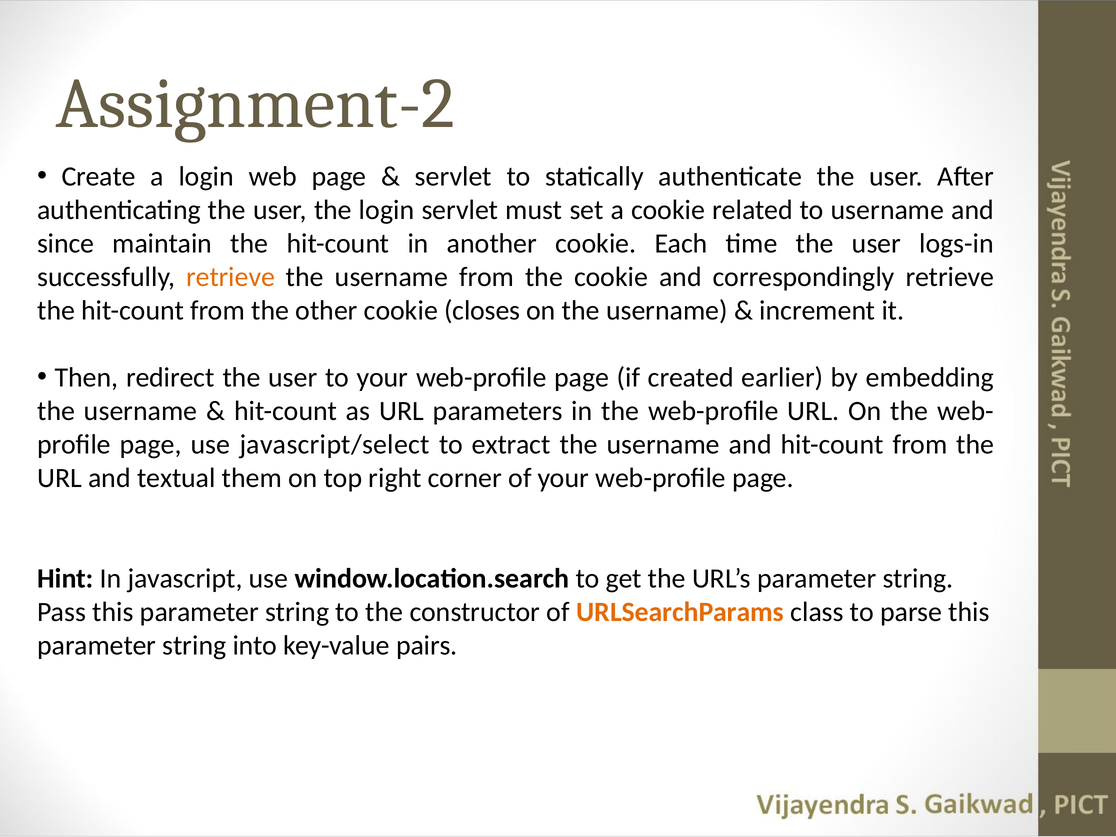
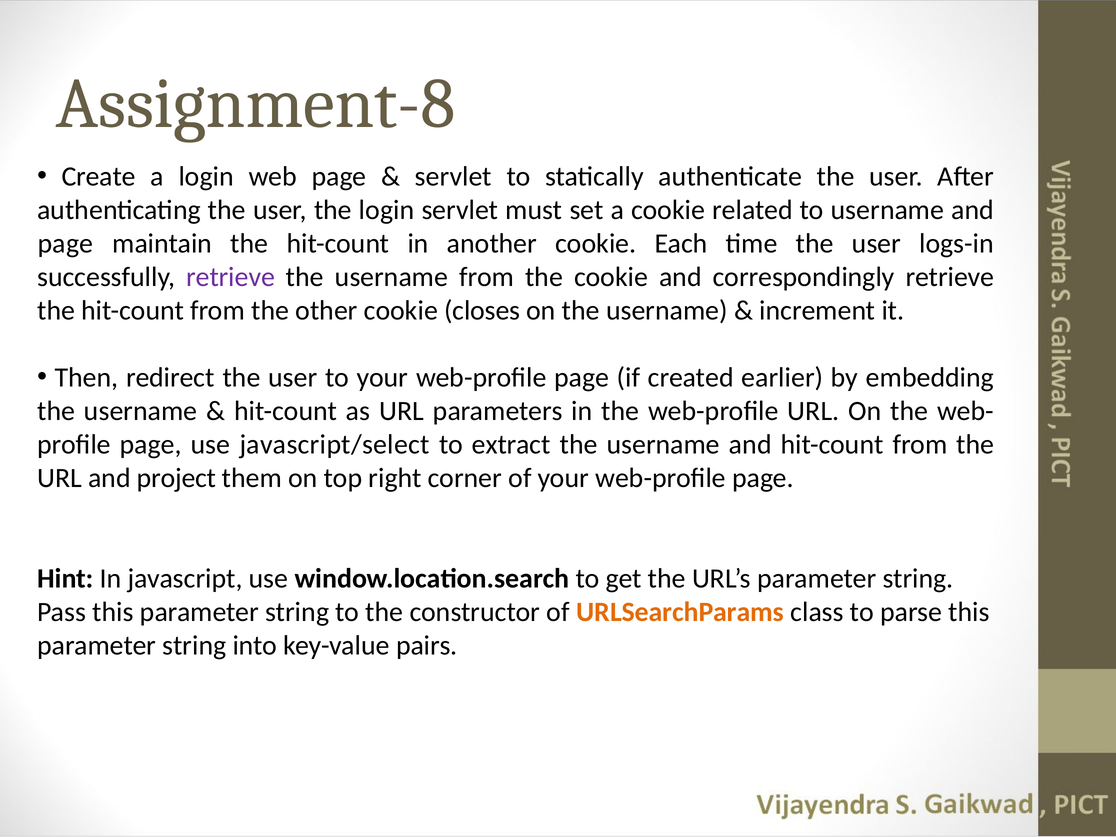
Assignment-2: Assignment-2 -> Assignment-8 (255, 104)
since: since -> page (65, 244)
retrieve colour: orange -> purple (231, 277)
textual: textual -> project (176, 478)
